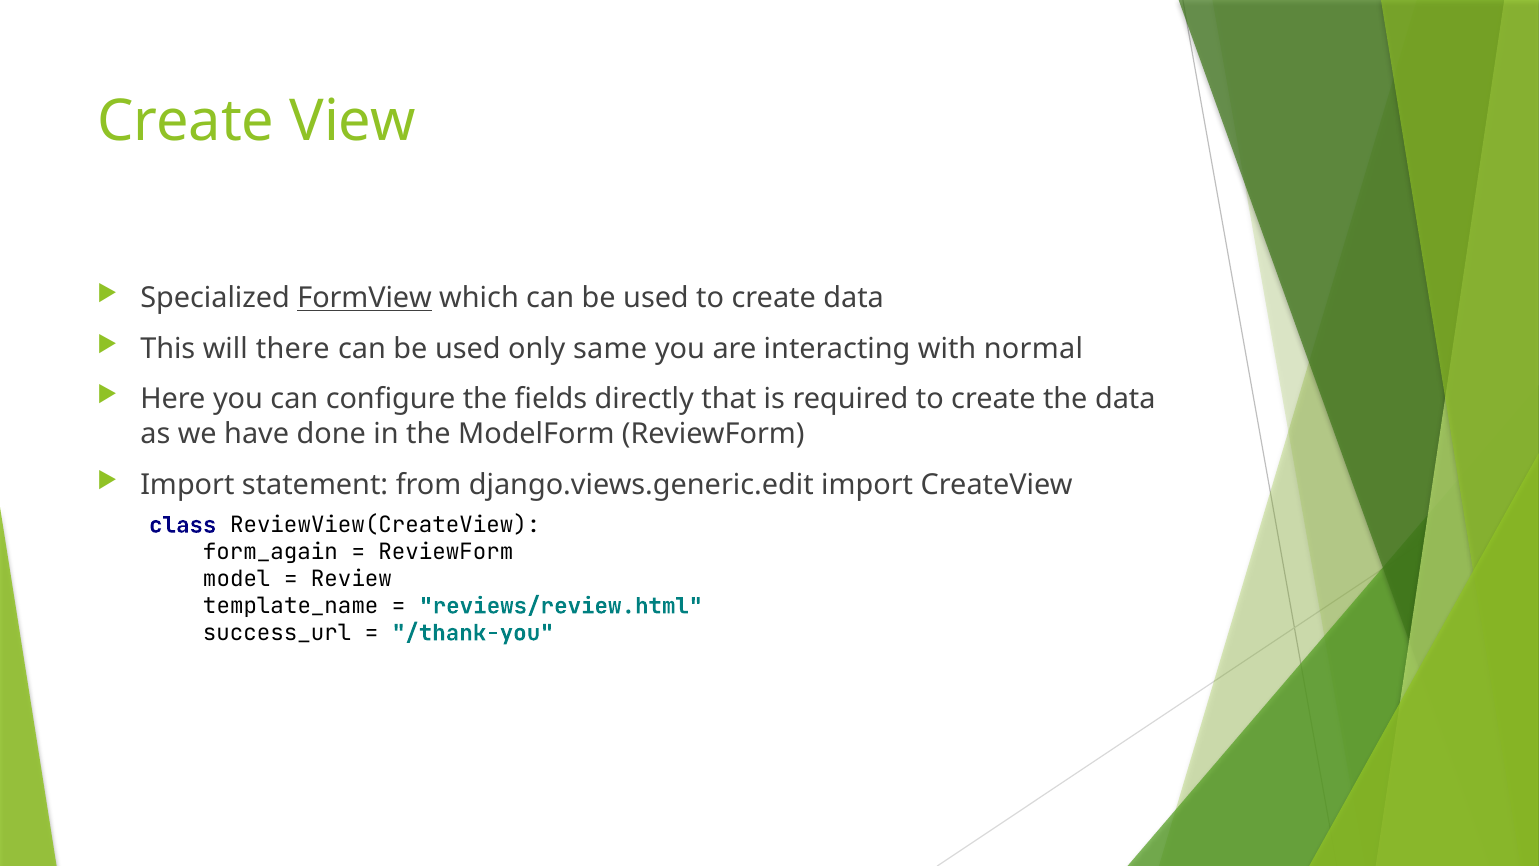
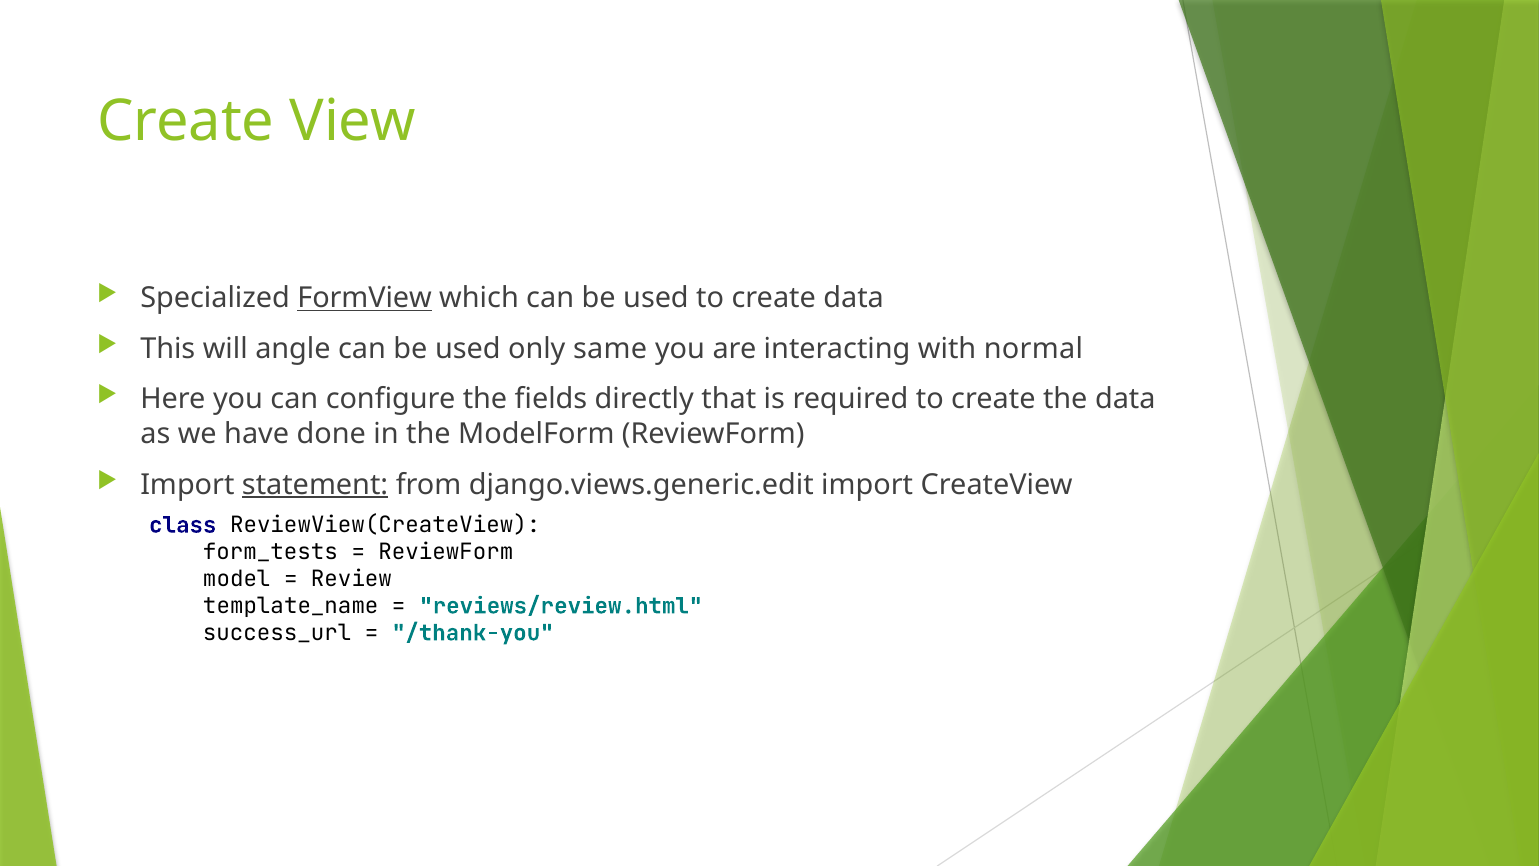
there: there -> angle (293, 349)
statement underline: none -> present (315, 484)
form_again: form_again -> form_tests (270, 552)
